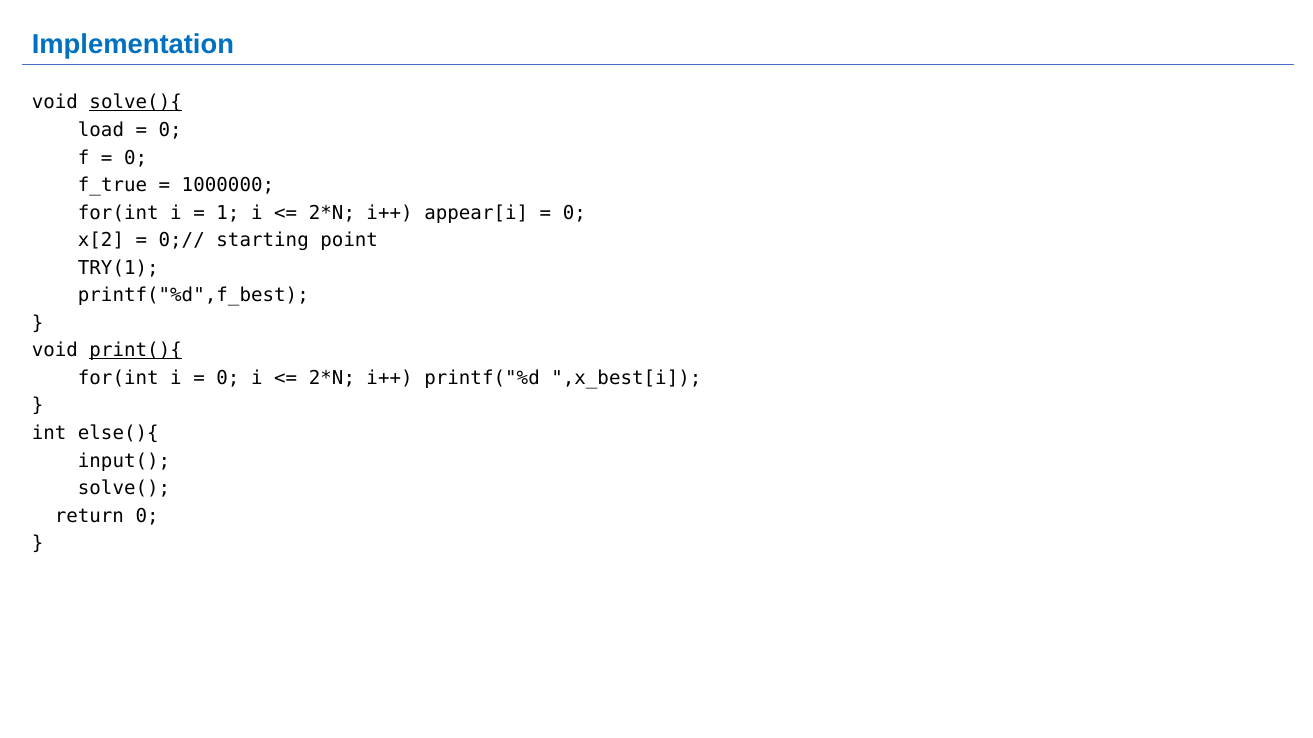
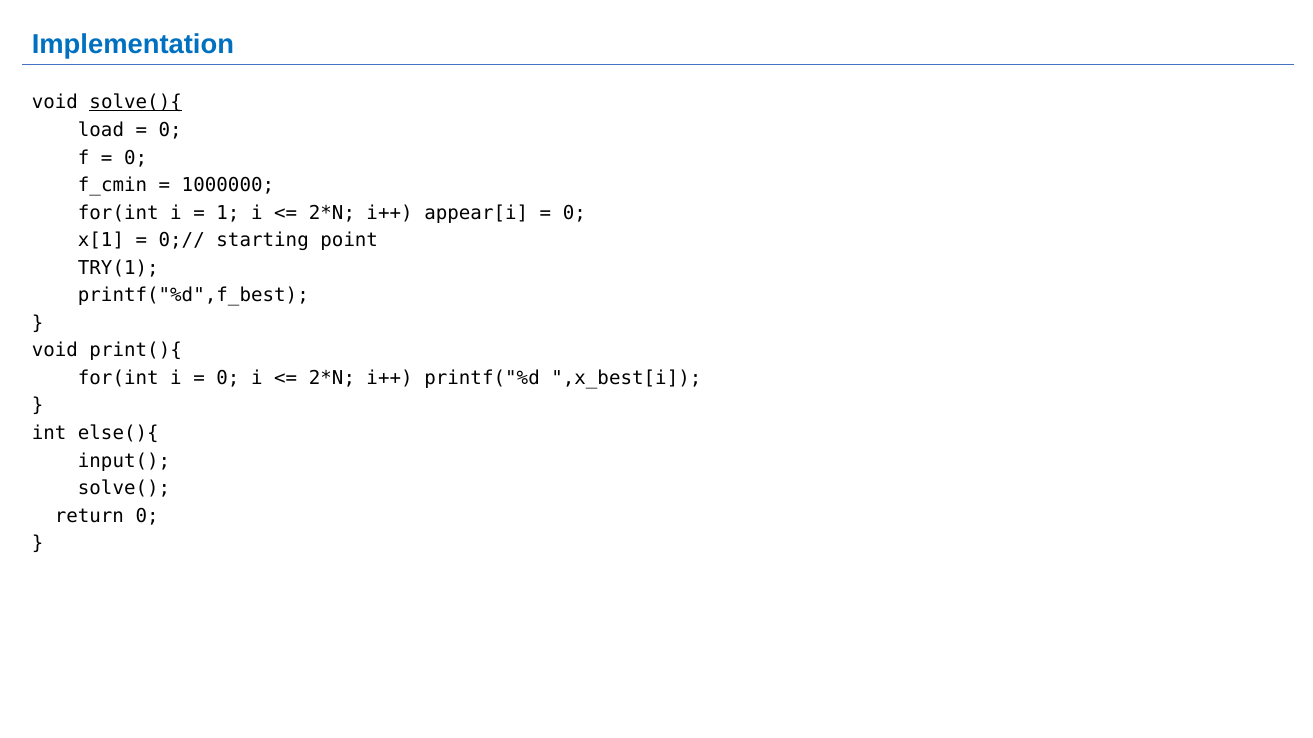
f_true: f_true -> f_cmin (113, 185)
x[2: x[2 -> x[1 (101, 241)
print(){ underline: present -> none (136, 351)
